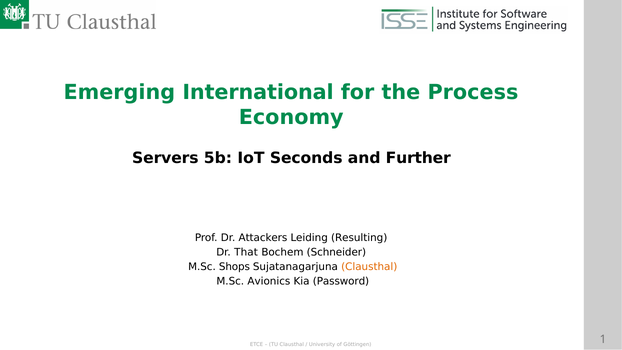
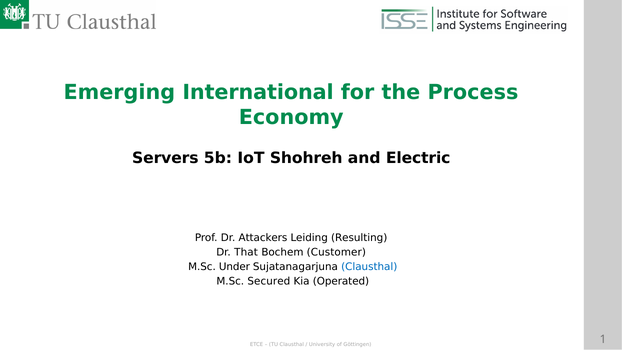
Seconds: Seconds -> Shohreh (306, 158)
Further: Further -> Electric (418, 158)
Schneider: Schneider -> Customer (336, 252)
Shops: Shops -> Under (234, 267)
Clausthal colour: orange -> blue (369, 267)
Avionics: Avionics -> Secured (269, 281)
Password: Password -> Operated (341, 281)
